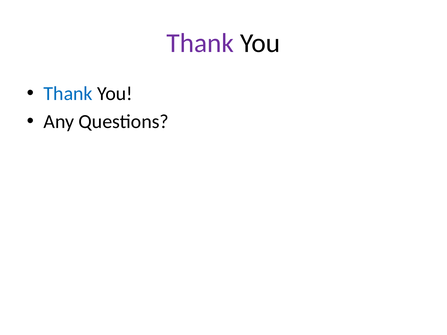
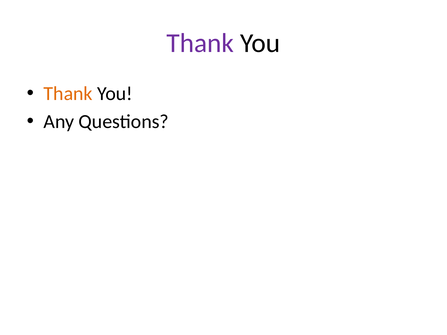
Thank colour: blue -> orange (68, 94)
